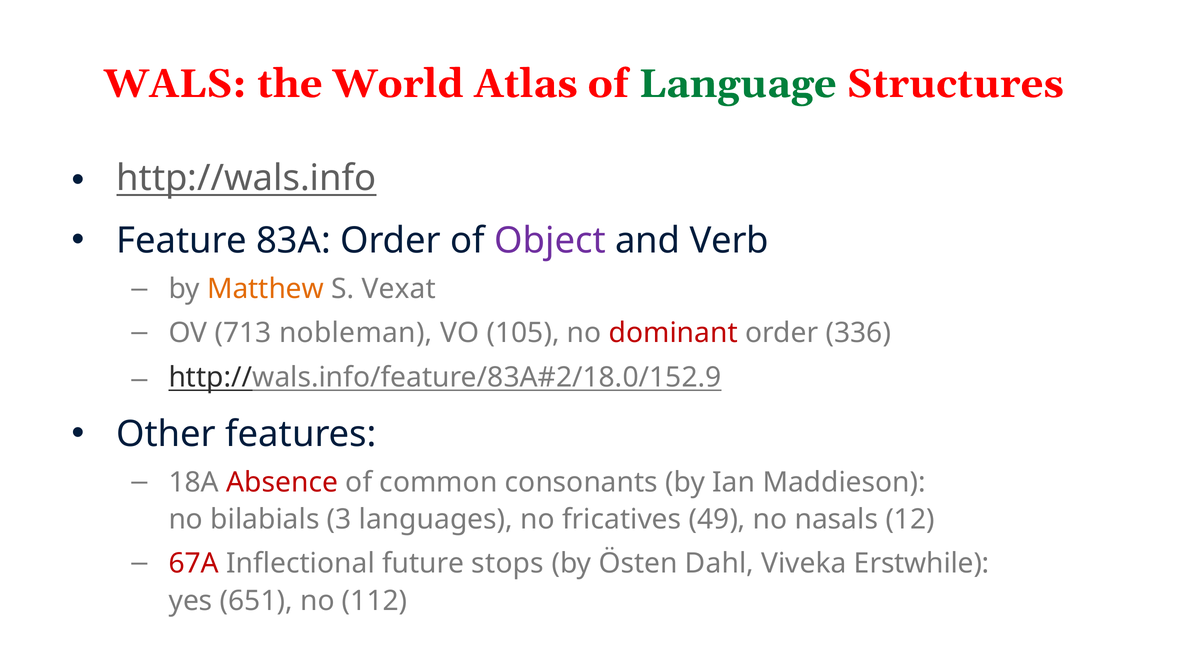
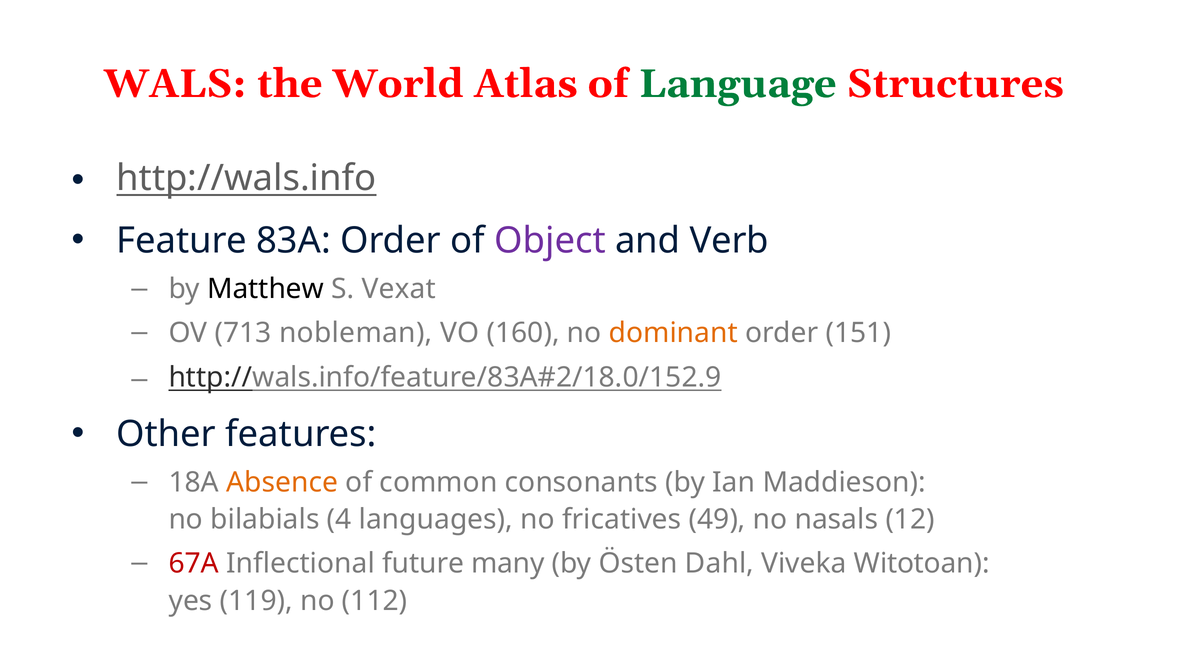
Matthew colour: orange -> black (266, 289)
105: 105 -> 160 (523, 333)
dominant colour: red -> orange (673, 333)
336: 336 -> 151 (858, 333)
Absence colour: red -> orange (282, 482)
3: 3 -> 4 (339, 519)
stops: stops -> many (508, 563)
Erstwhile: Erstwhile -> Witotoan (922, 563)
651: 651 -> 119 (256, 600)
